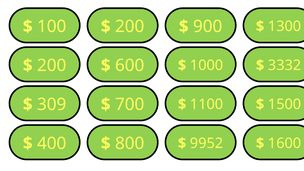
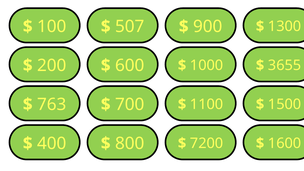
200: 200 -> 507 (130, 27)
3332: 3332 -> 3655 (285, 65)
309: 309 -> 763 (52, 104)
9952: 9952 -> 7200 (207, 143)
